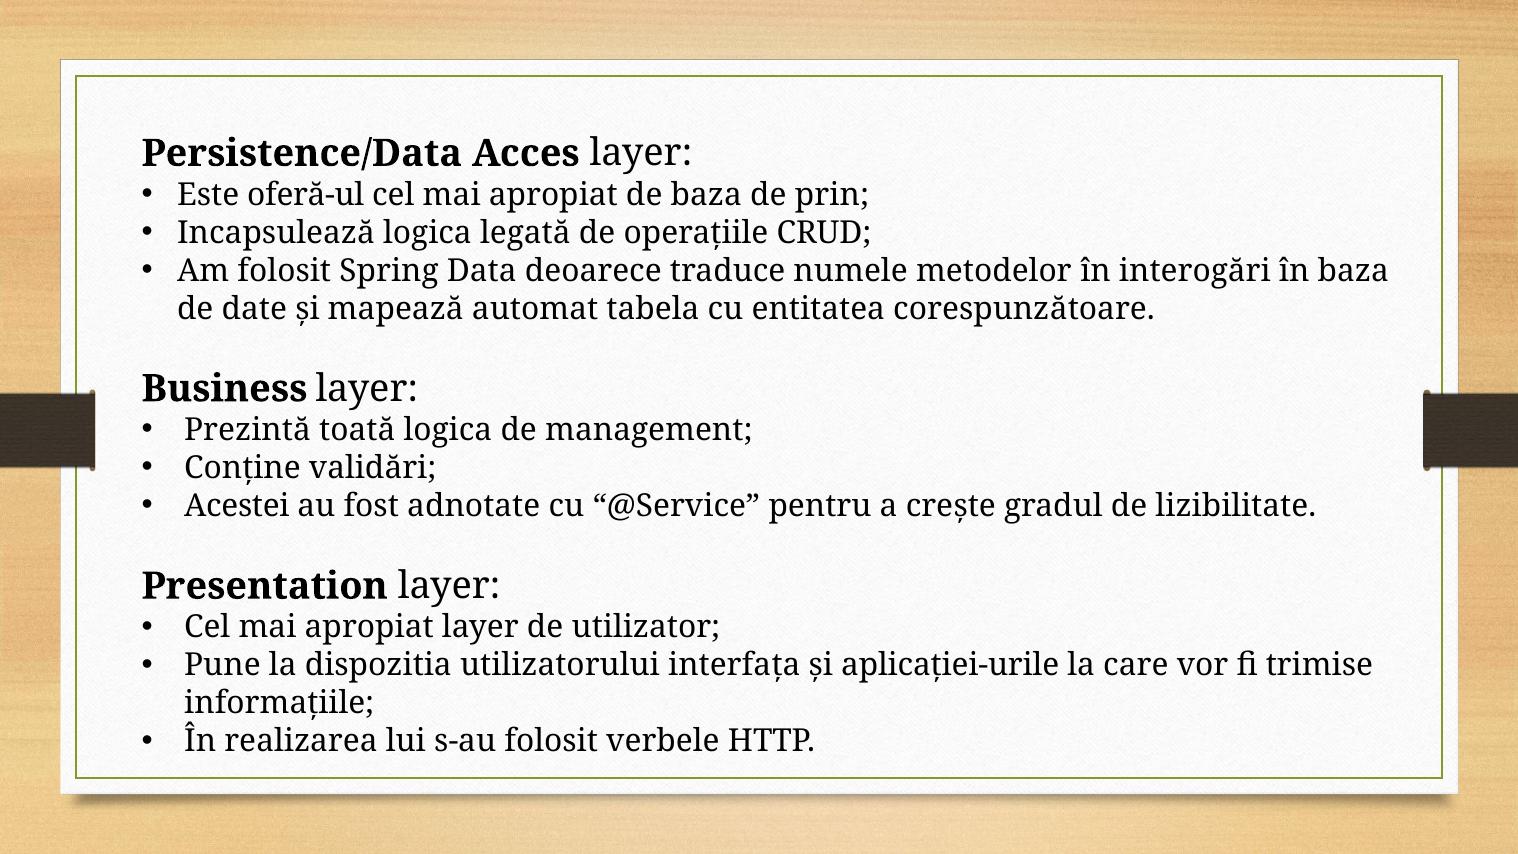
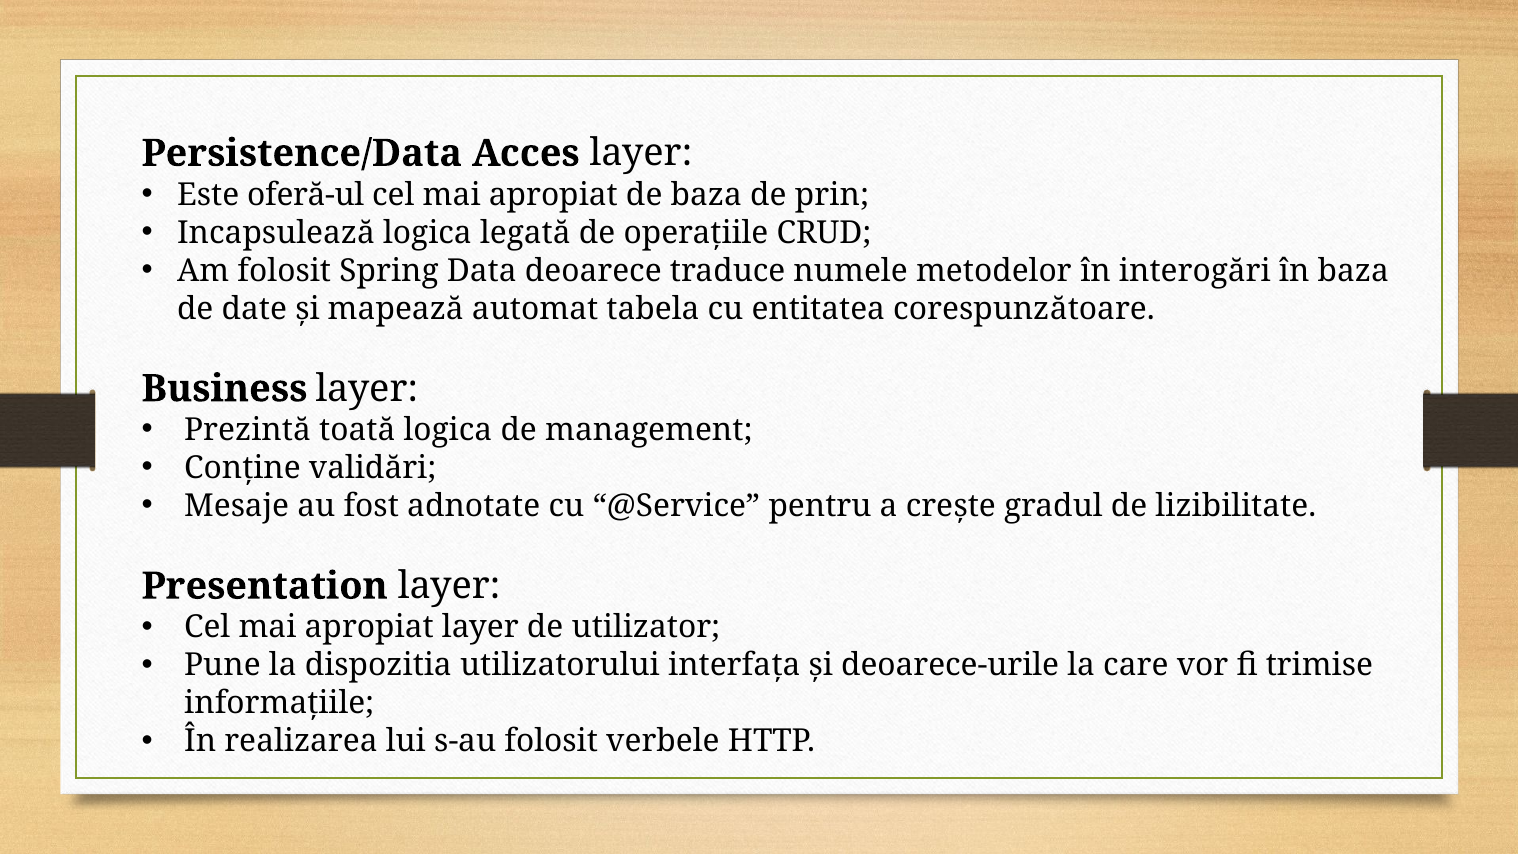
Acestei: Acestei -> Mesaje (237, 506)
aplicației-urile: aplicației-urile -> deoarece-urile (950, 665)
